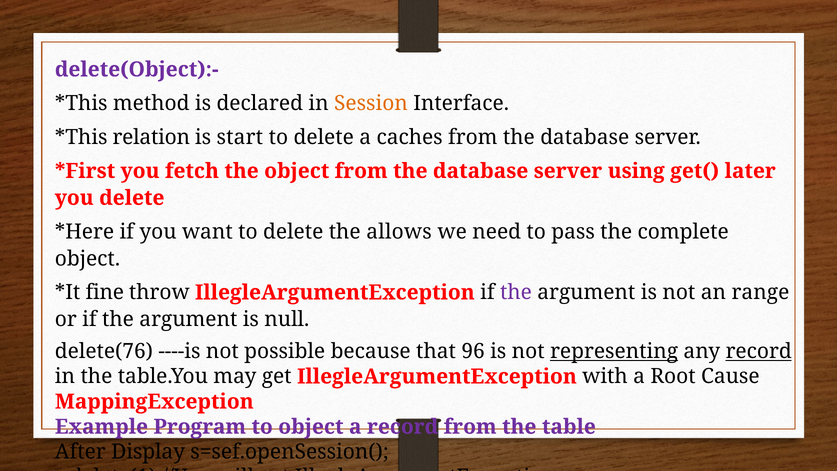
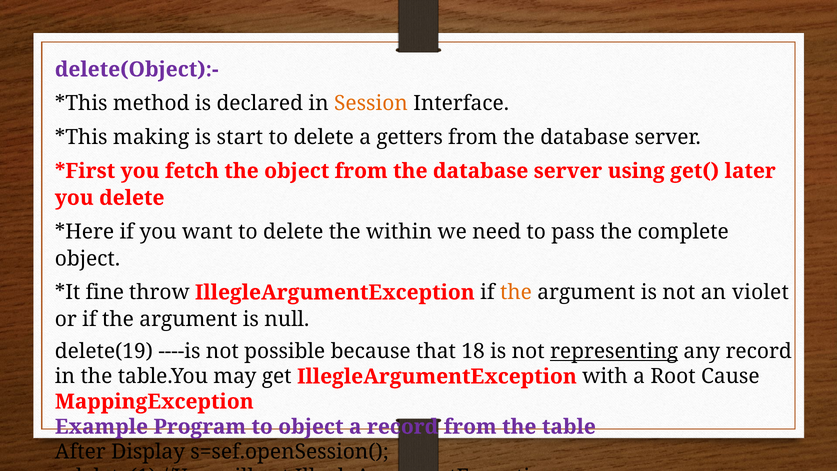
relation: relation -> making (151, 137)
caches: caches -> getters (410, 137)
allows: allows -> within (399, 232)
the colour: purple -> orange (516, 292)
range: range -> violet (760, 292)
delete(76: delete(76 -> delete(19 (104, 351)
96: 96 -> 18 (473, 351)
record underline: present -> none (759, 351)
